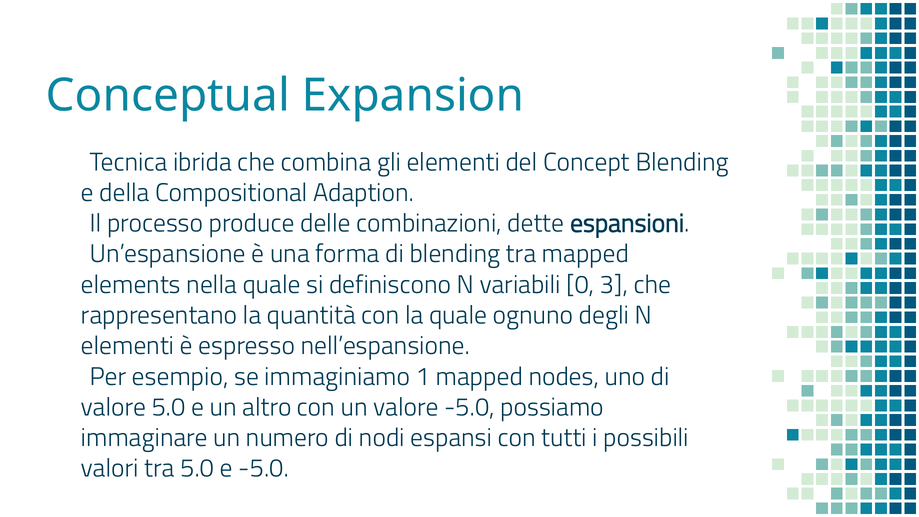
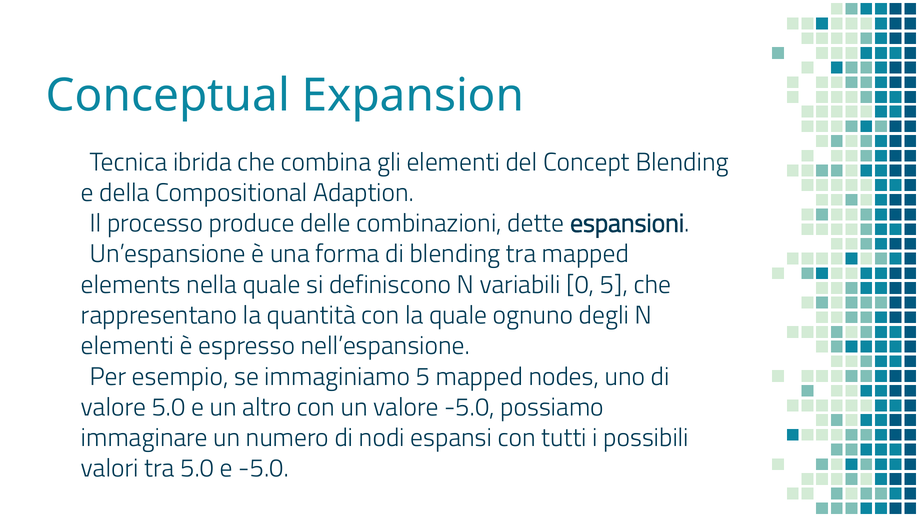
0 3: 3 -> 5 (614, 285)
immaginiamo 1: 1 -> 5 (423, 377)
